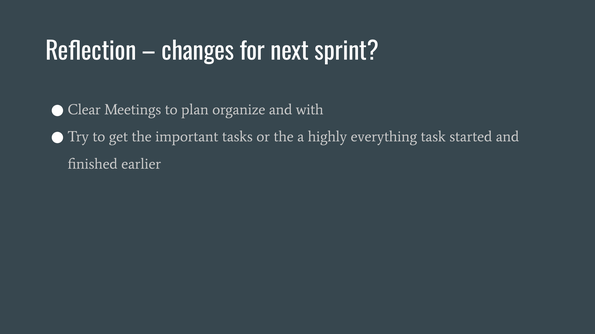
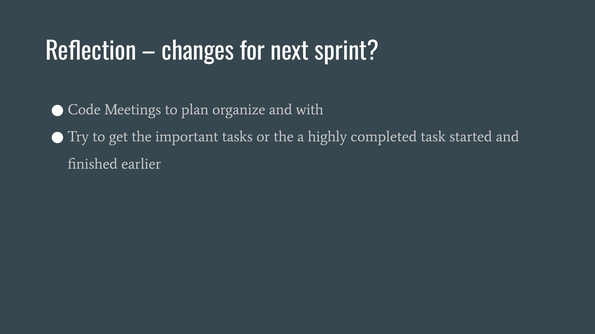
Clear: Clear -> Code (84, 110)
everything: everything -> completed (384, 137)
